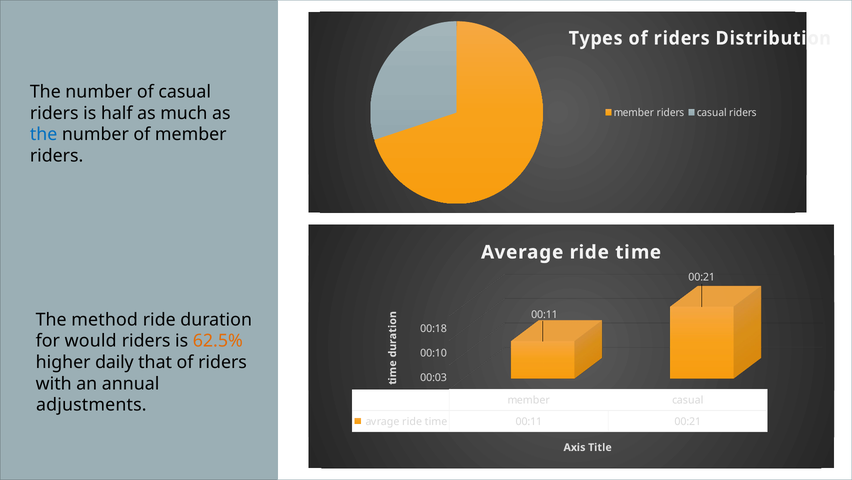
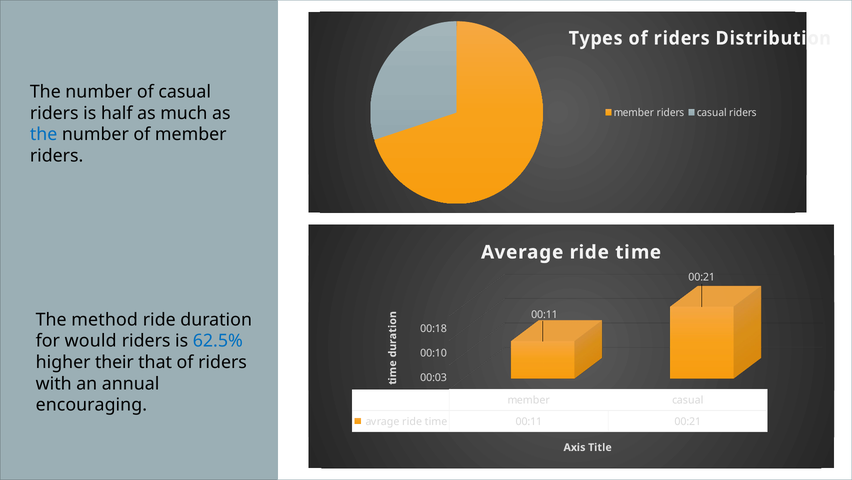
62.5% colour: orange -> blue (218, 341)
daily: daily -> their (114, 362)
adjustments: adjustments -> encouraging (91, 404)
